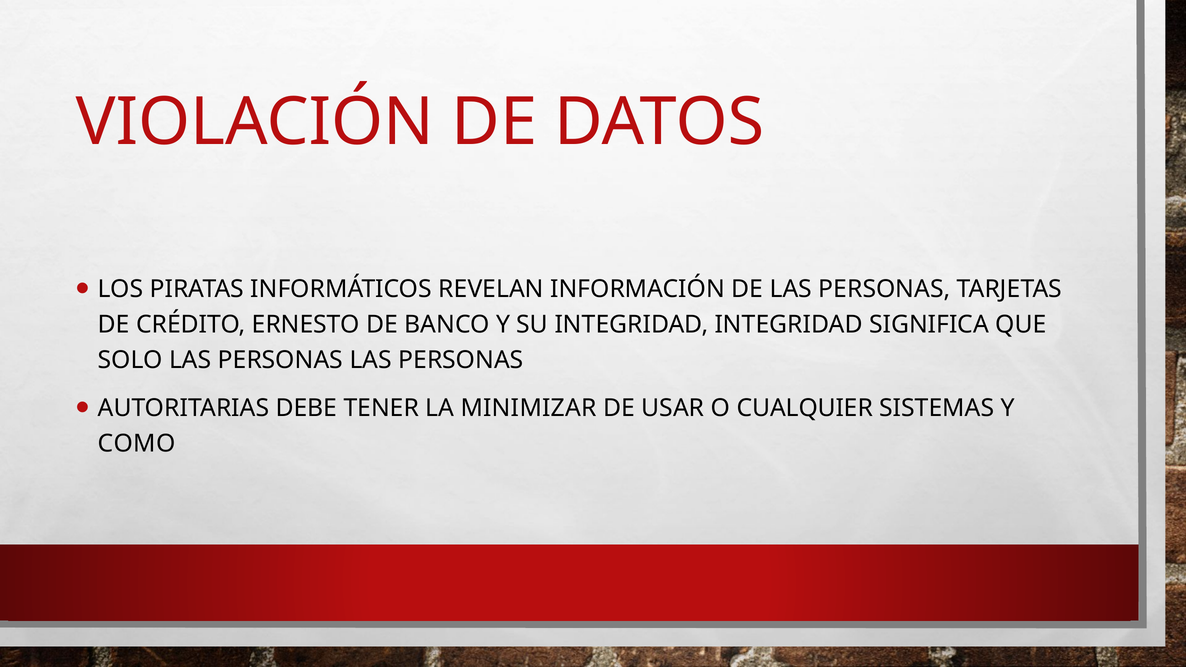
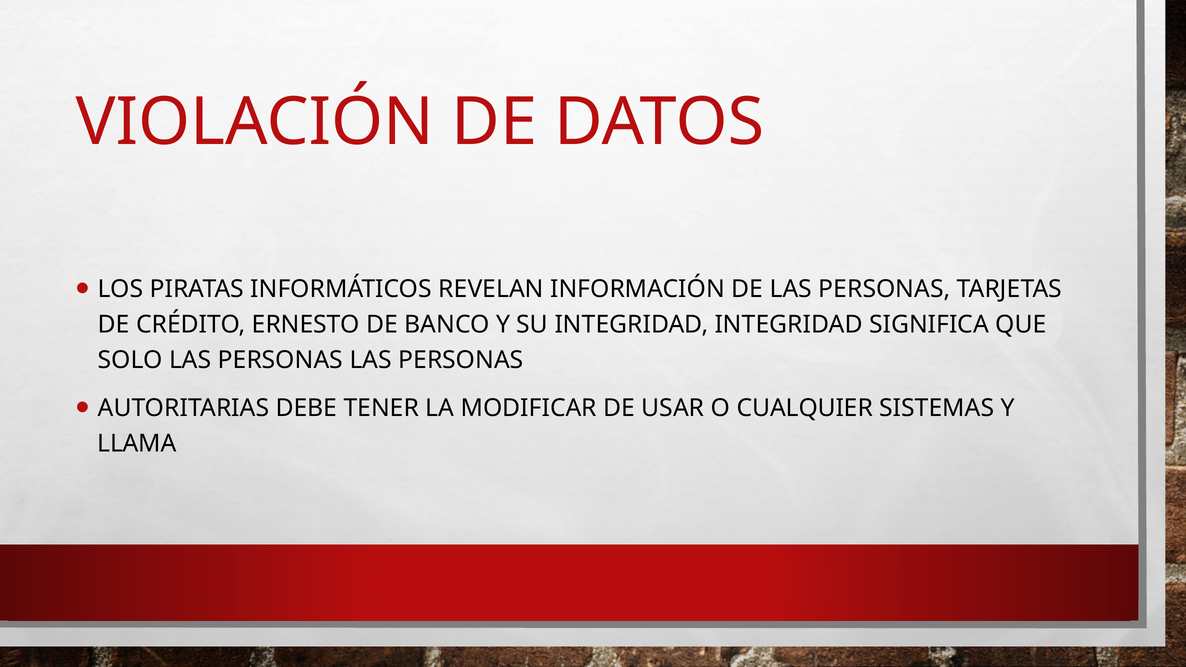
MINIMIZAR: MINIMIZAR -> MODIFICAR (529, 408)
COMO: COMO -> LLAMA (137, 444)
